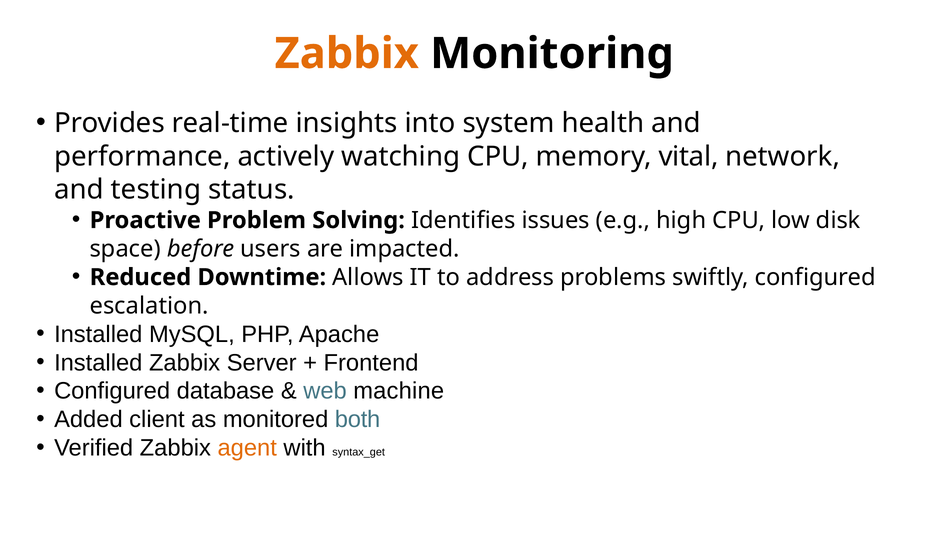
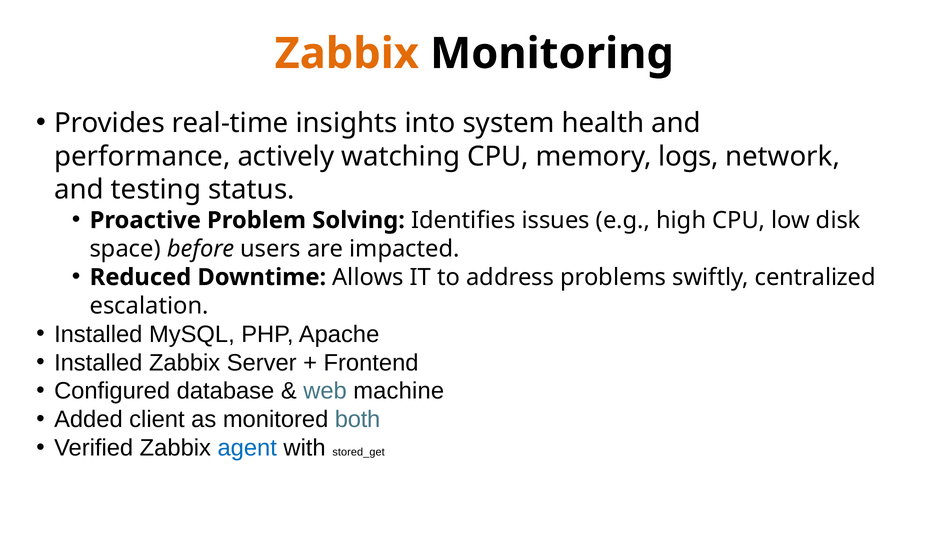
vital: vital -> logs (689, 156)
swiftly configured: configured -> centralized (815, 277)
agent colour: orange -> blue (247, 448)
syntax_get: syntax_get -> stored_get (359, 452)
